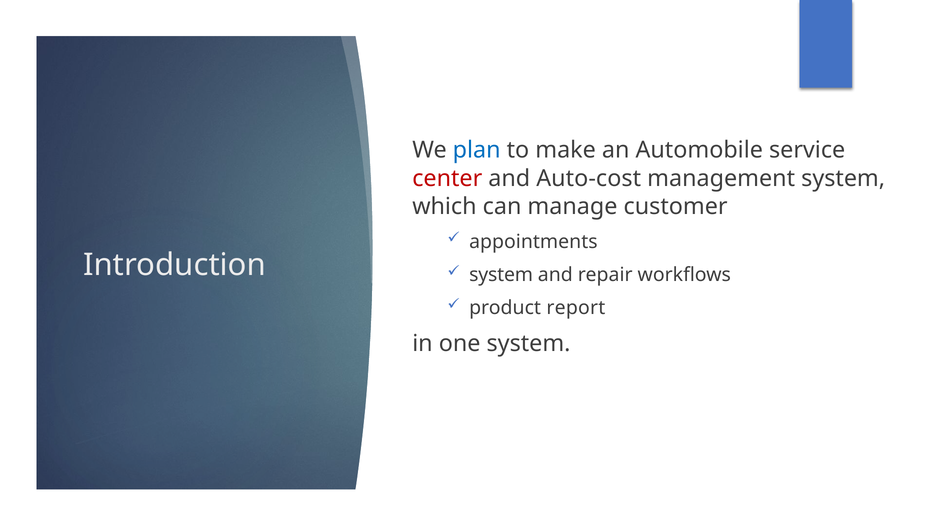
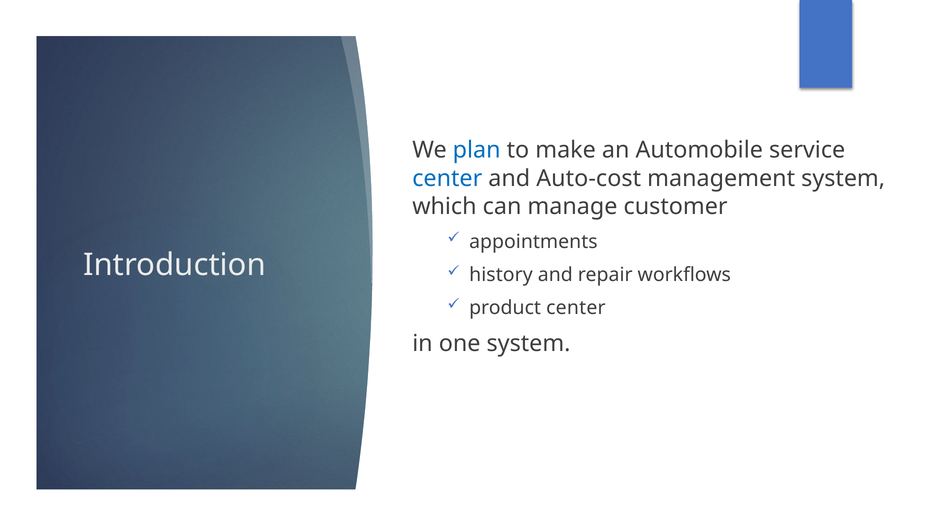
center colour: red -> blue (447, 178)
system: system -> history (501, 274)
product report: report -> center (576, 308)
